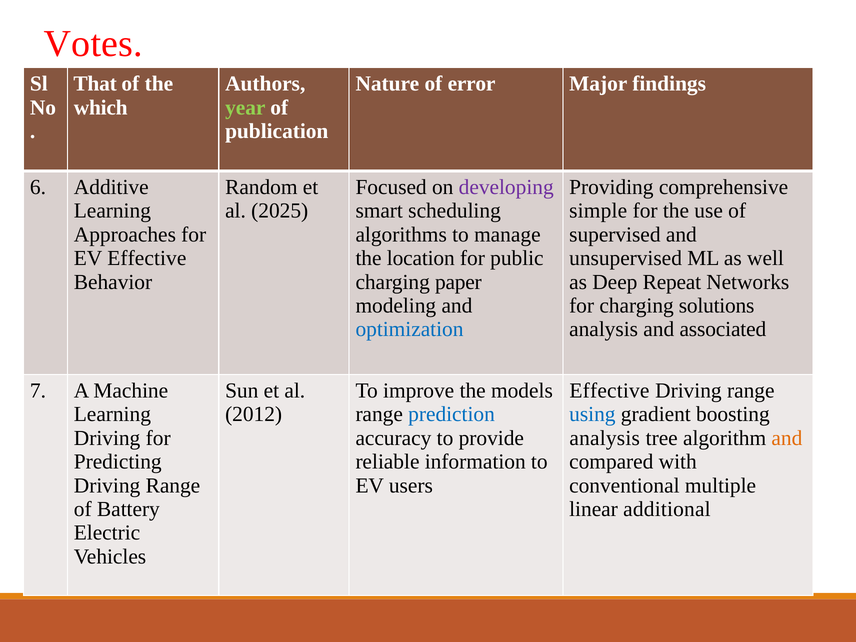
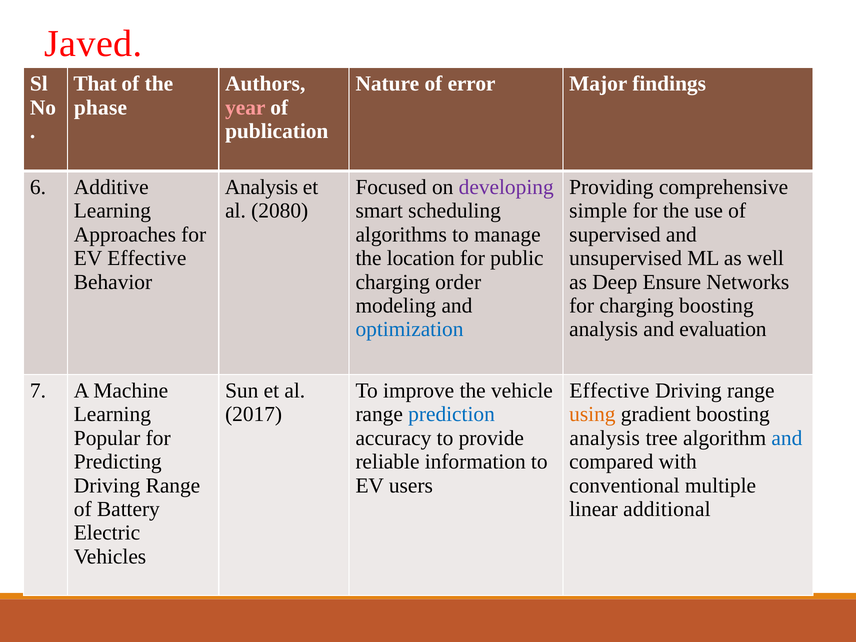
Votes: Votes -> Javed (93, 43)
which: which -> phase (100, 108)
year colour: light green -> pink (245, 108)
Random: Random -> Analysis (261, 187)
2025: 2025 -> 2080 (280, 211)
paper: paper -> order (458, 282)
Repeat: Repeat -> Ensure (672, 282)
charging solutions: solutions -> boosting (716, 306)
associated: associated -> evaluation (723, 329)
models: models -> vehicle (522, 391)
2012: 2012 -> 2017 (254, 414)
using colour: blue -> orange (592, 414)
Driving: Driving -> Popular (107, 438)
and colour: orange -> blue (787, 438)
